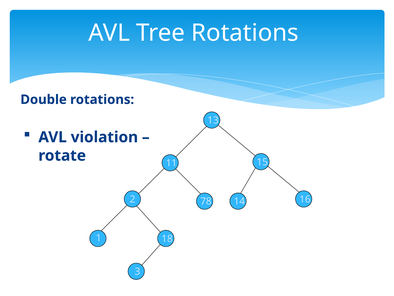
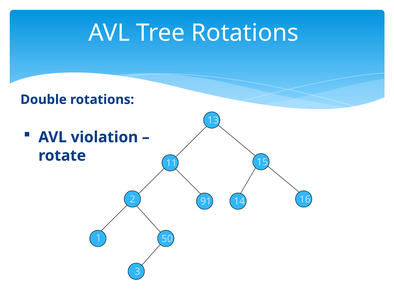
78: 78 -> 91 (206, 201)
18: 18 -> 50 (167, 238)
